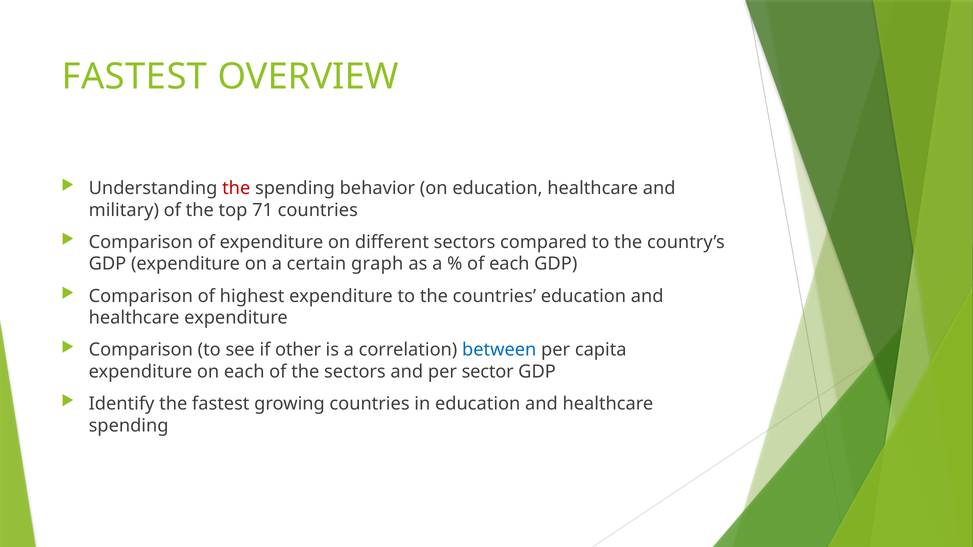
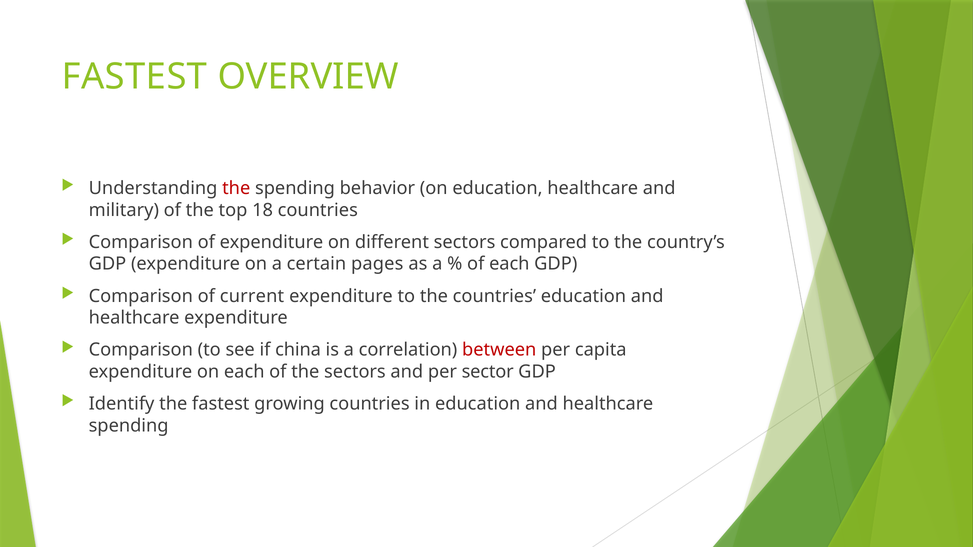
71: 71 -> 18 (263, 210)
graph: graph -> pages (377, 264)
highest: highest -> current (252, 296)
other: other -> china (298, 350)
between colour: blue -> red (499, 350)
